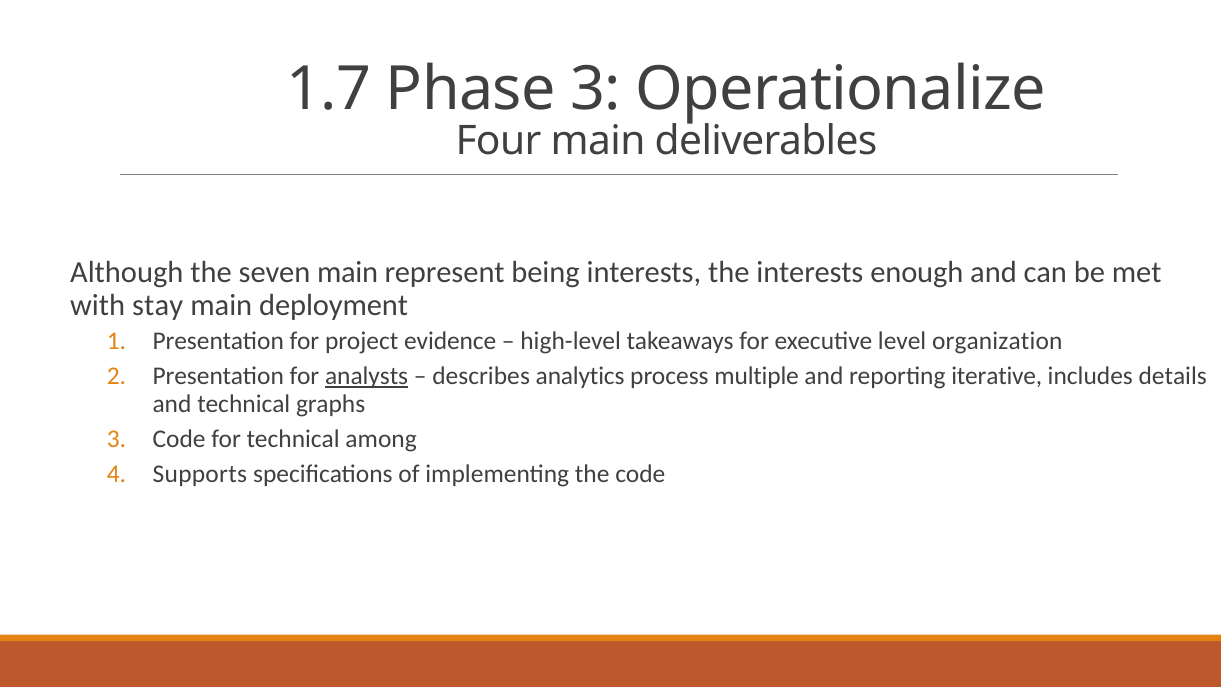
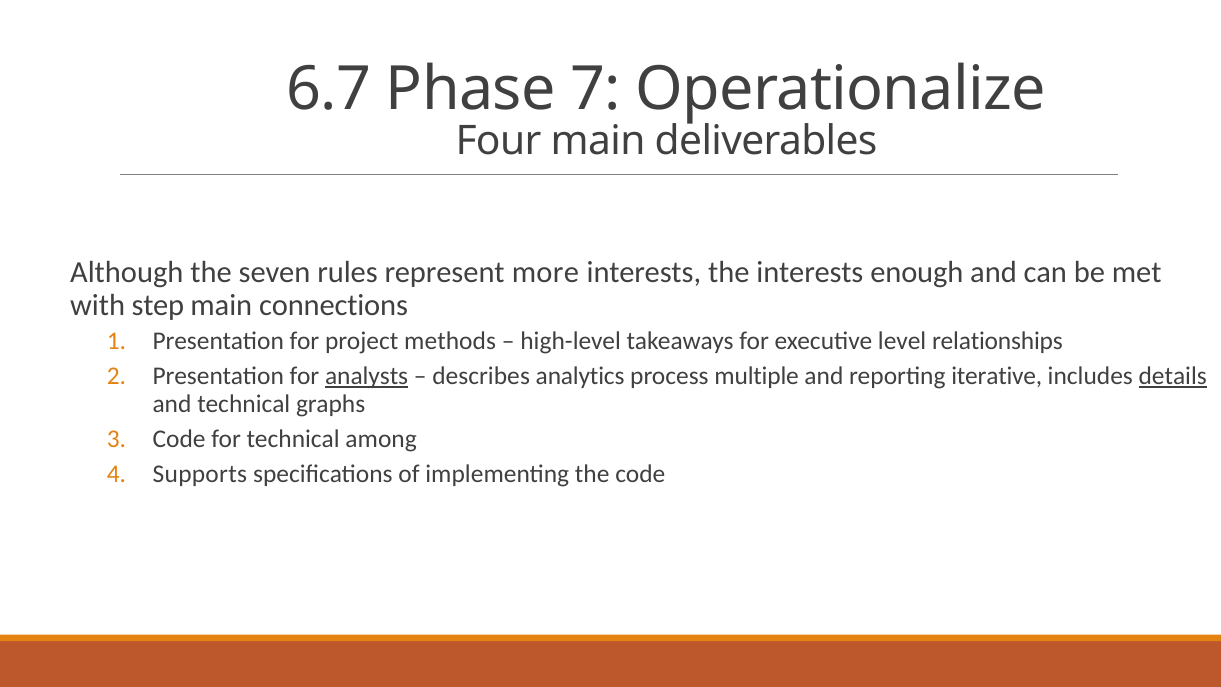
1.7: 1.7 -> 6.7 (329, 89)
Phase 3: 3 -> 7 (596, 89)
seven main: main -> rules (348, 273)
being: being -> more (545, 273)
stay: stay -> step (158, 306)
deployment: deployment -> connections (334, 306)
evidence: evidence -> methods (450, 341)
organization: organization -> relationships (997, 341)
details underline: none -> present (1173, 376)
